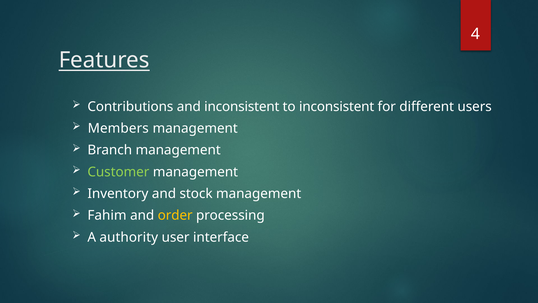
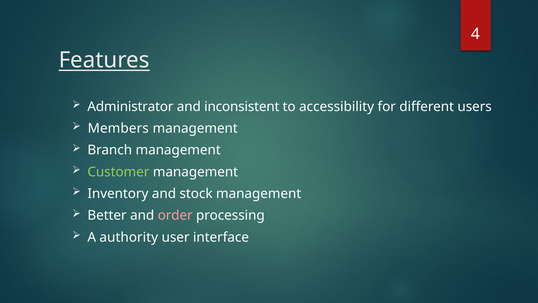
Contributions: Contributions -> Administrator (130, 106)
to inconsistent: inconsistent -> accessibility (337, 106)
Fahim: Fahim -> Better (107, 215)
order colour: yellow -> pink (175, 215)
